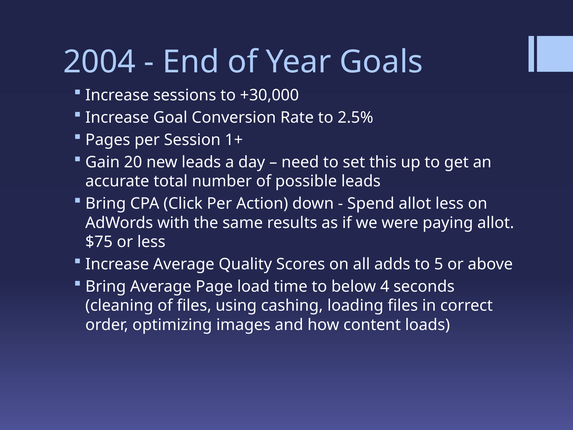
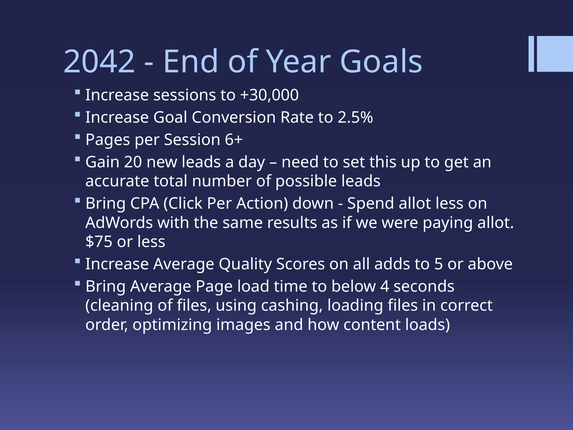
2004: 2004 -> 2042 (99, 62)
1+: 1+ -> 6+ (234, 140)
